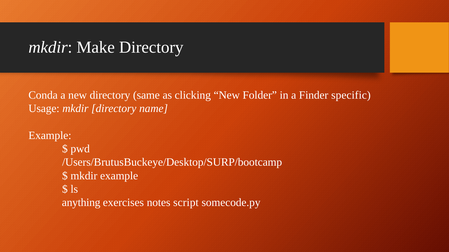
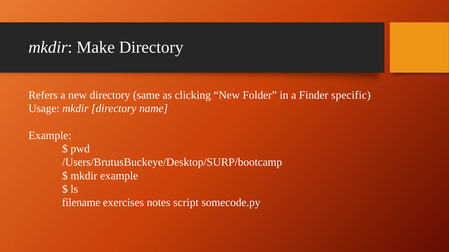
Conda: Conda -> Refers (43, 95)
anything: anything -> filename (81, 203)
